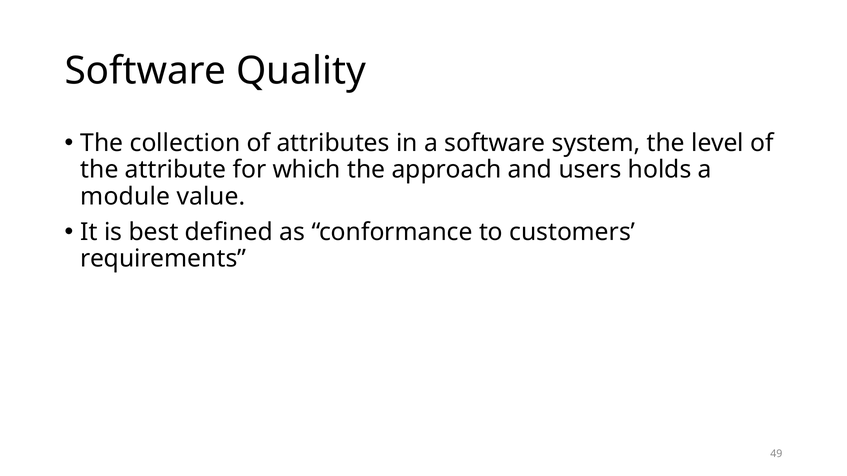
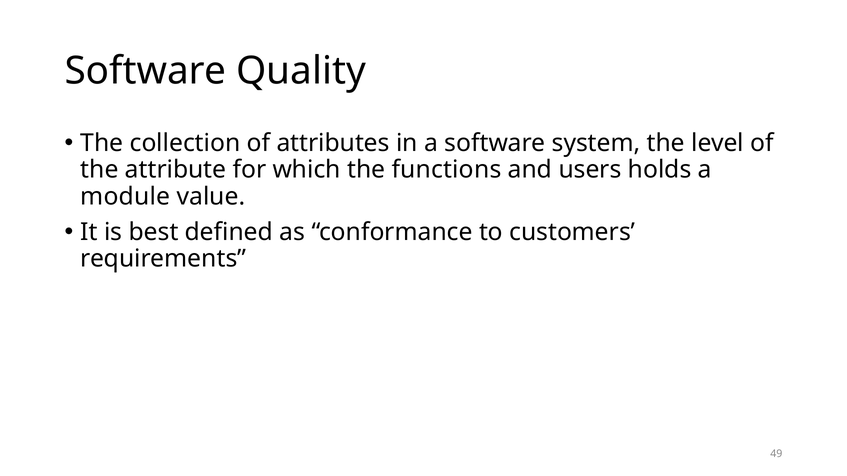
approach: approach -> functions (446, 170)
